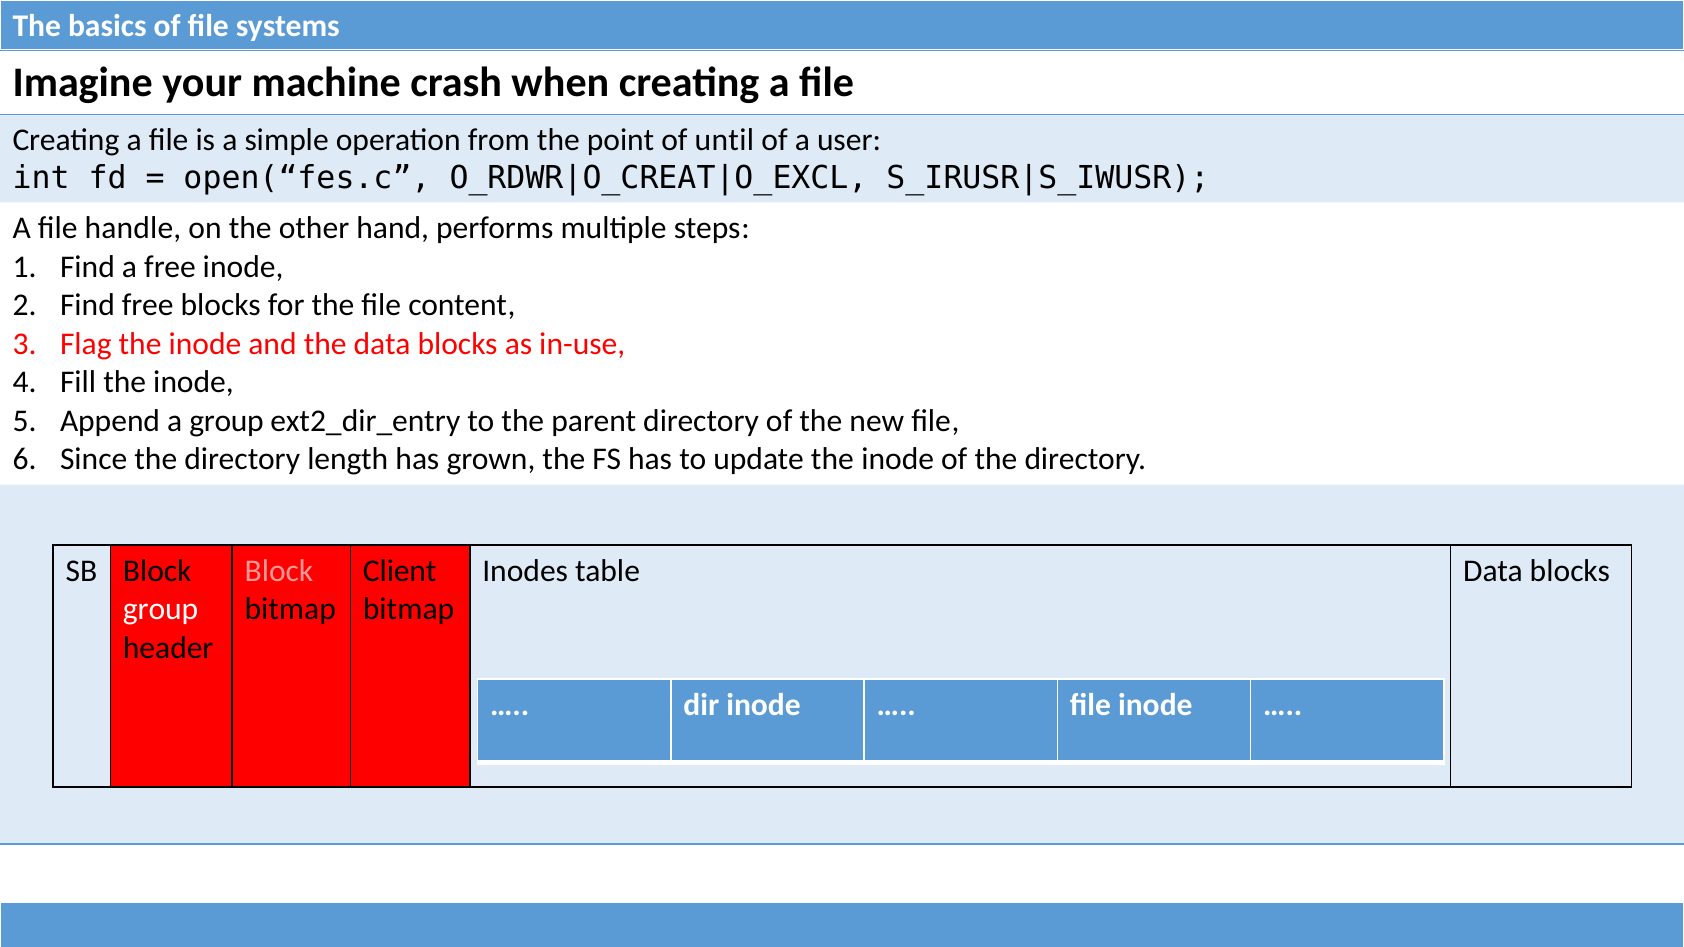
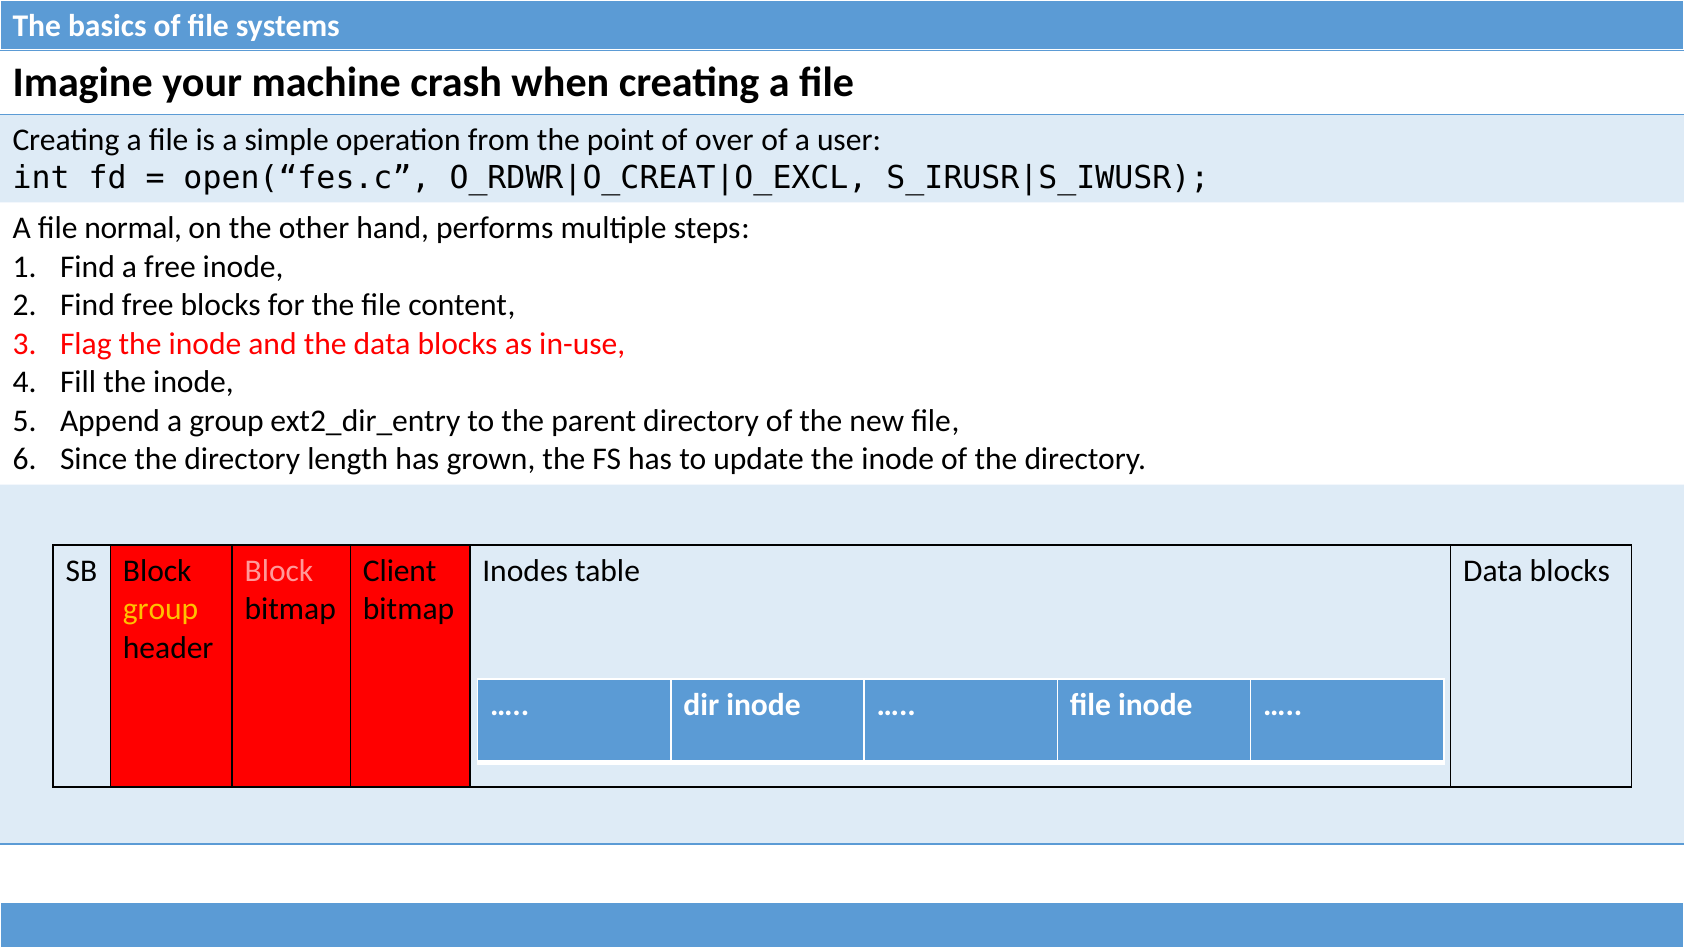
until: until -> over (724, 141)
handle: handle -> normal (133, 228)
group colour: white -> yellow (161, 610)
